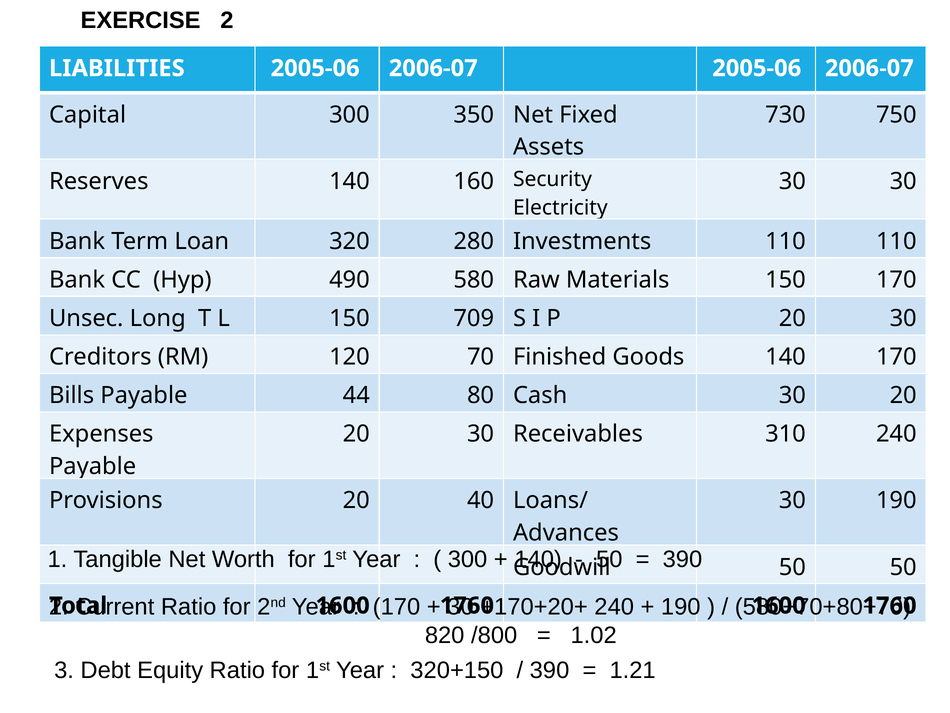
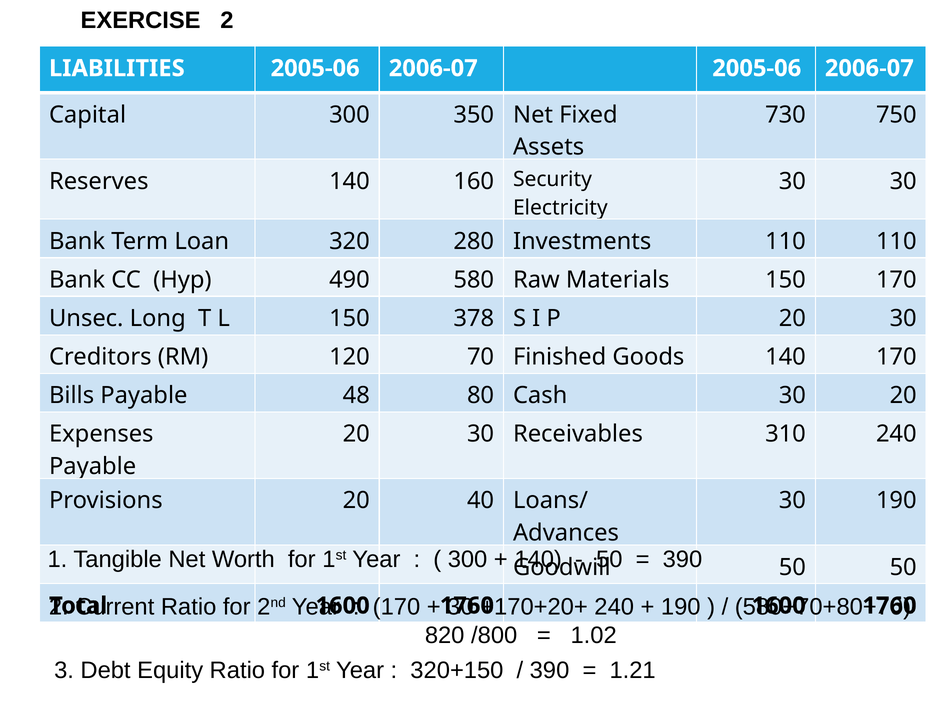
709: 709 -> 378 (474, 318)
44: 44 -> 48 (356, 395)
